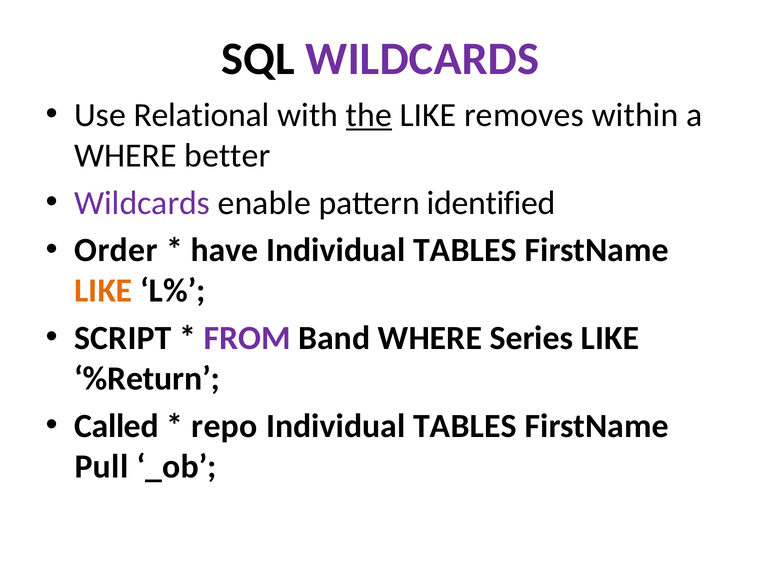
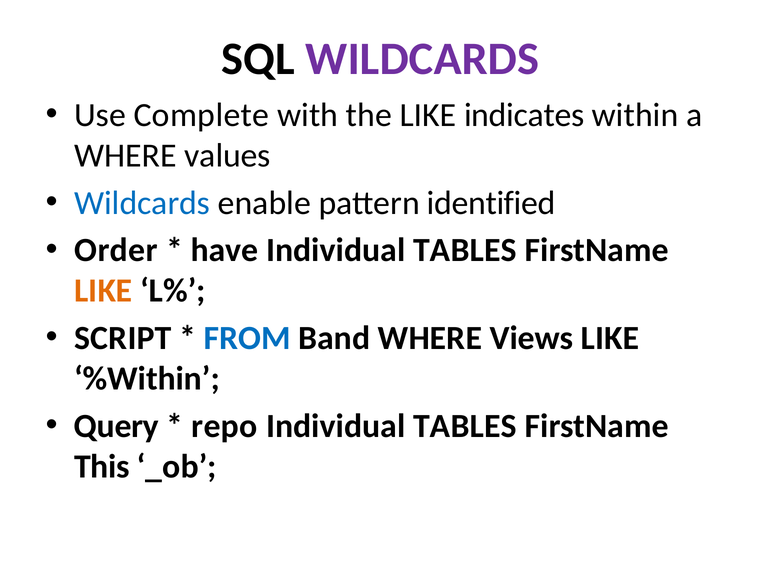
Relational: Relational -> Complete (201, 115)
the underline: present -> none (369, 115)
removes: removes -> indicates (524, 115)
better: better -> values (228, 156)
Wildcards colour: purple -> blue (142, 203)
FROM colour: purple -> blue (247, 339)
Series: Series -> Views (531, 339)
%Return: %Return -> %Within (147, 379)
Called: Called -> Query (116, 427)
Pull: Pull -> This (102, 467)
